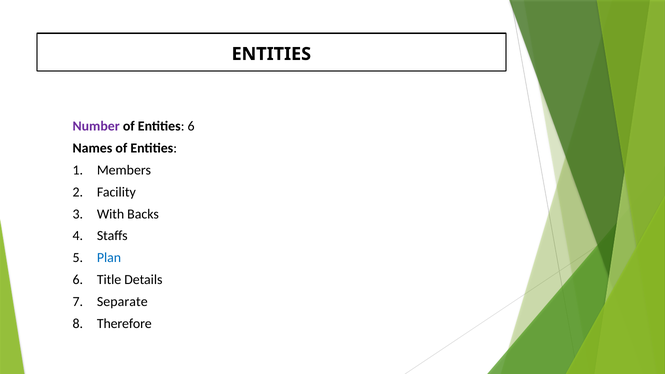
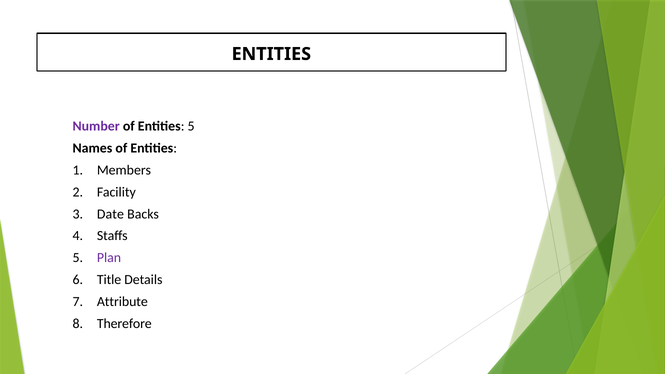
Entities 6: 6 -> 5 (191, 126)
With: With -> Date (110, 214)
Plan colour: blue -> purple (109, 258)
Separate: Separate -> Attribute (122, 302)
